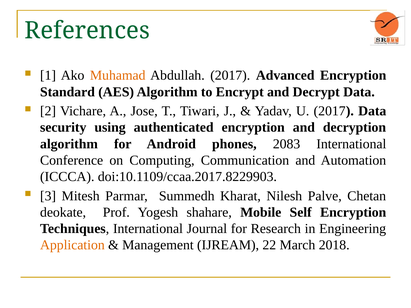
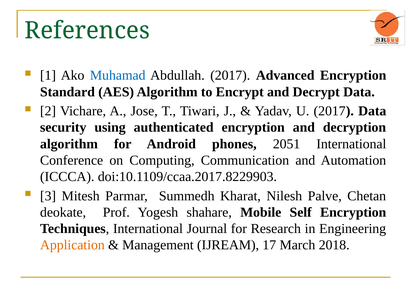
Muhamad colour: orange -> blue (118, 75)
2083: 2083 -> 2051 (287, 144)
22: 22 -> 17 (269, 245)
